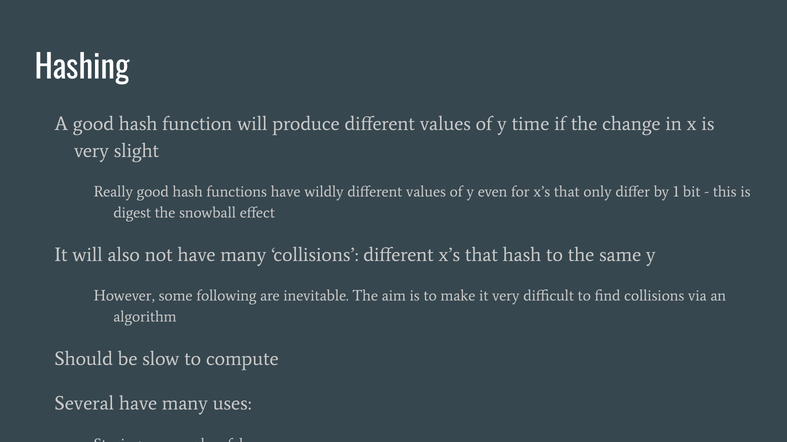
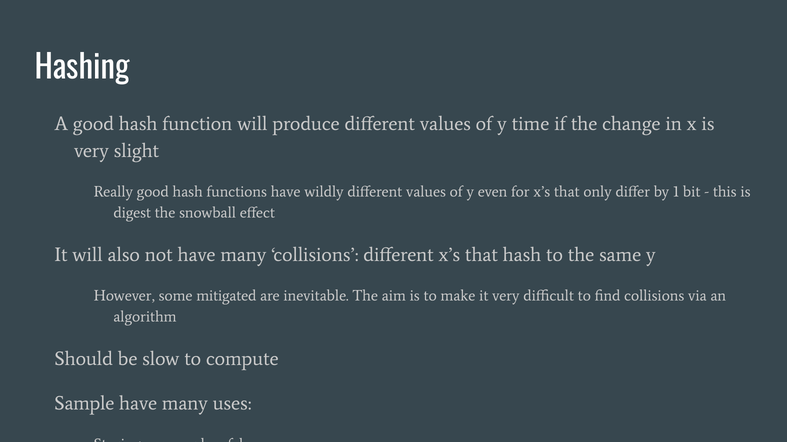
following: following -> mitigated (226, 296)
Several: Several -> Sample (84, 404)
